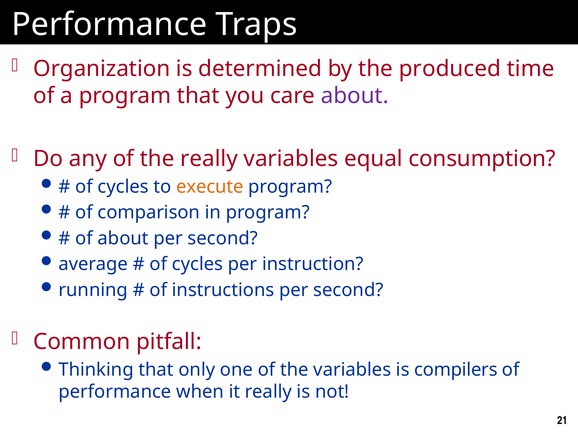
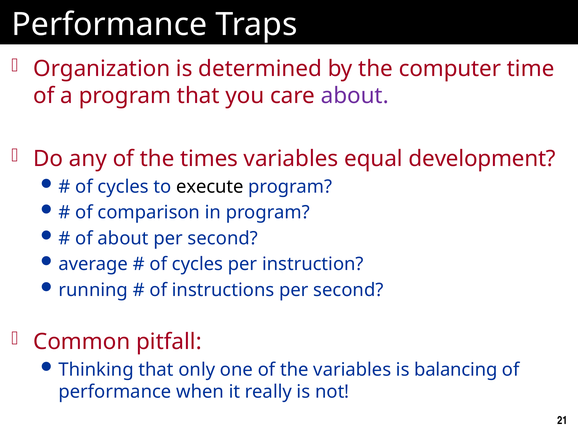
produced: produced -> computer (450, 68)
the really: really -> times (209, 158)
consumption: consumption -> development (482, 158)
execute colour: orange -> black (210, 186)
compilers: compilers -> balancing (456, 369)
